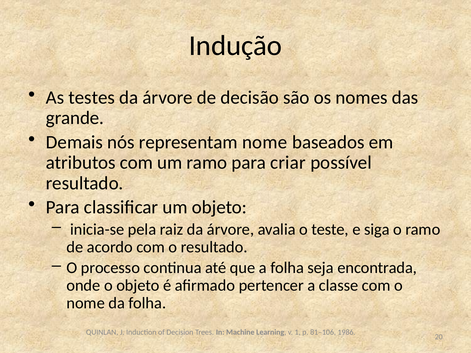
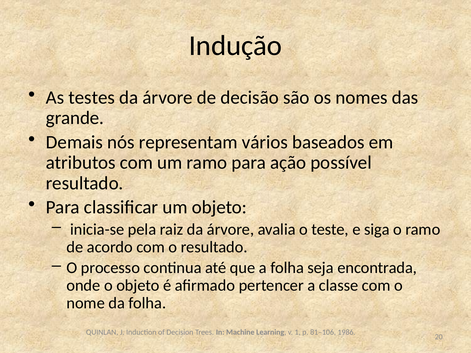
representam nome: nome -> vários (265, 142)
criar: criar -> ação (288, 163)
